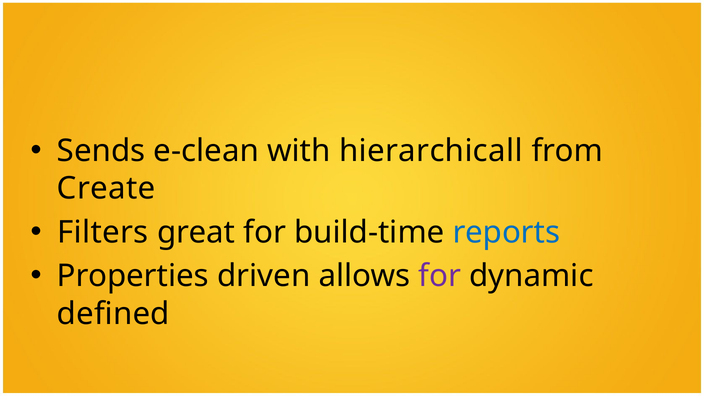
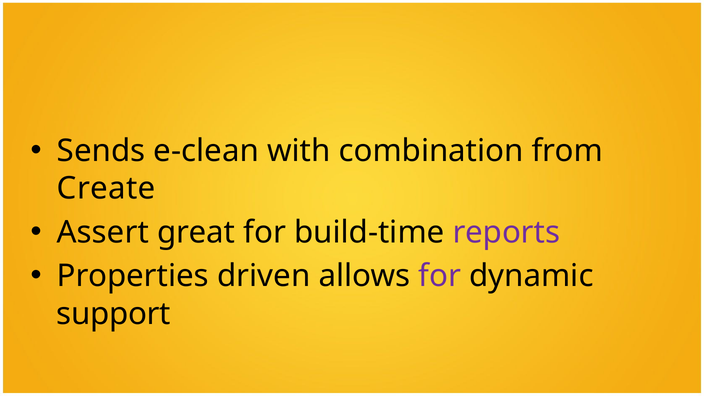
hierarchicall: hierarchicall -> combination (431, 151)
Filters: Filters -> Assert (103, 232)
reports colour: blue -> purple (506, 232)
defined: defined -> support (113, 314)
